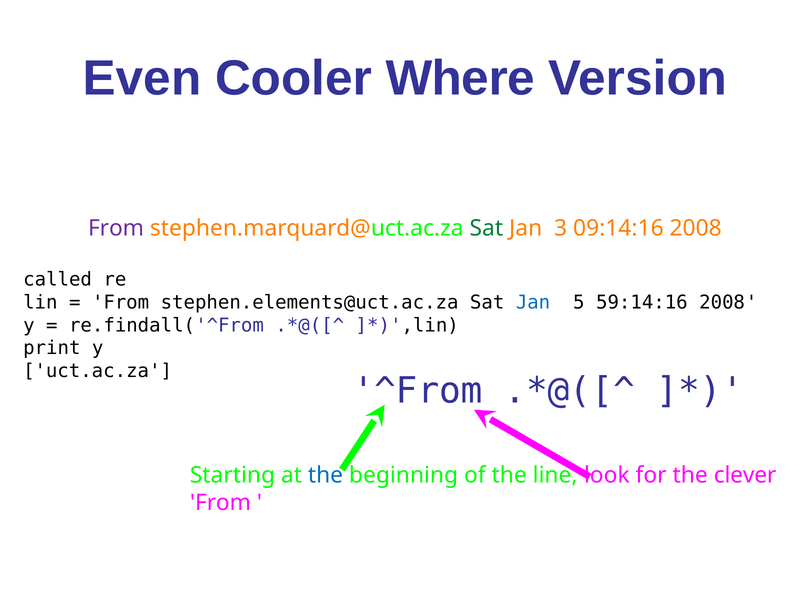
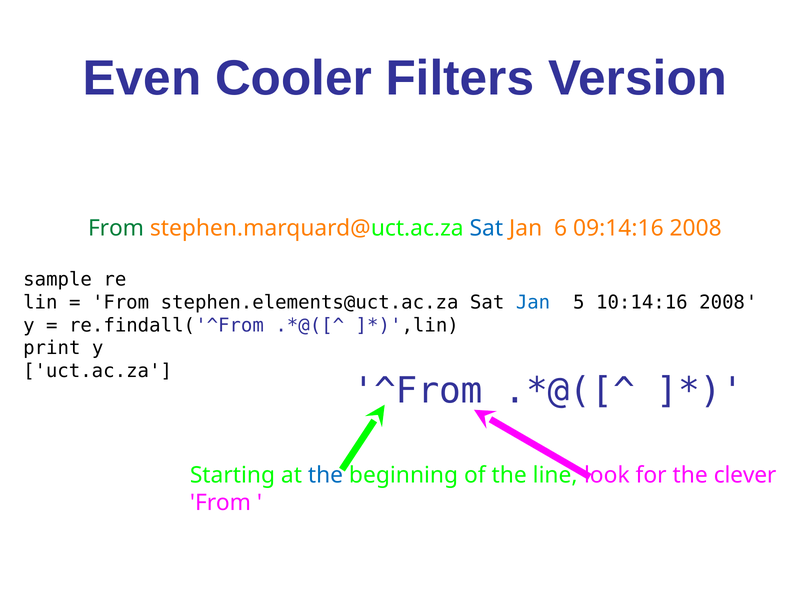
Where: Where -> Filters (460, 79)
From colour: purple -> green (116, 228)
Sat colour: green -> blue (486, 228)
3: 3 -> 6 (561, 228)
called: called -> sample (58, 280)
59:14:16: 59:14:16 -> 10:14:16 (642, 303)
